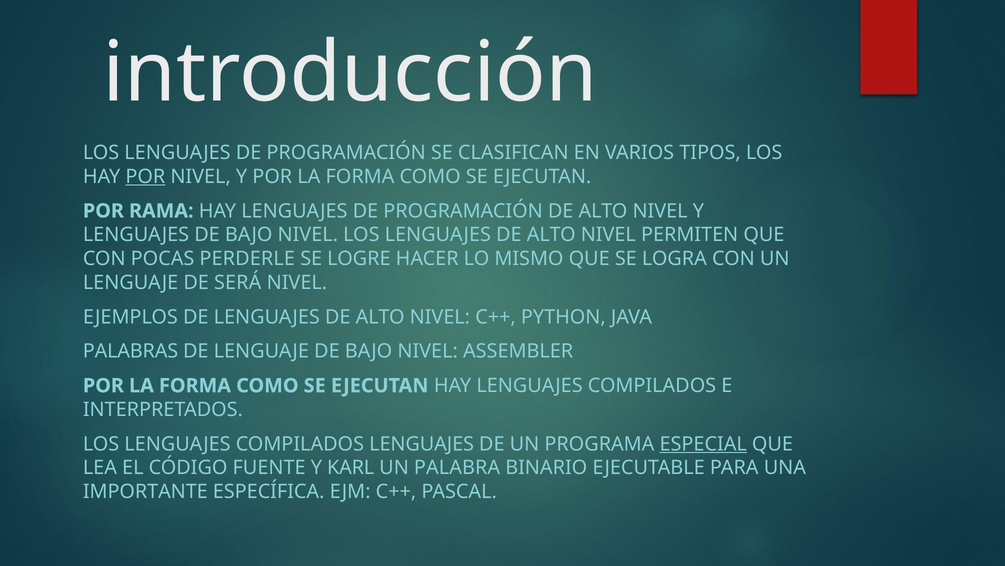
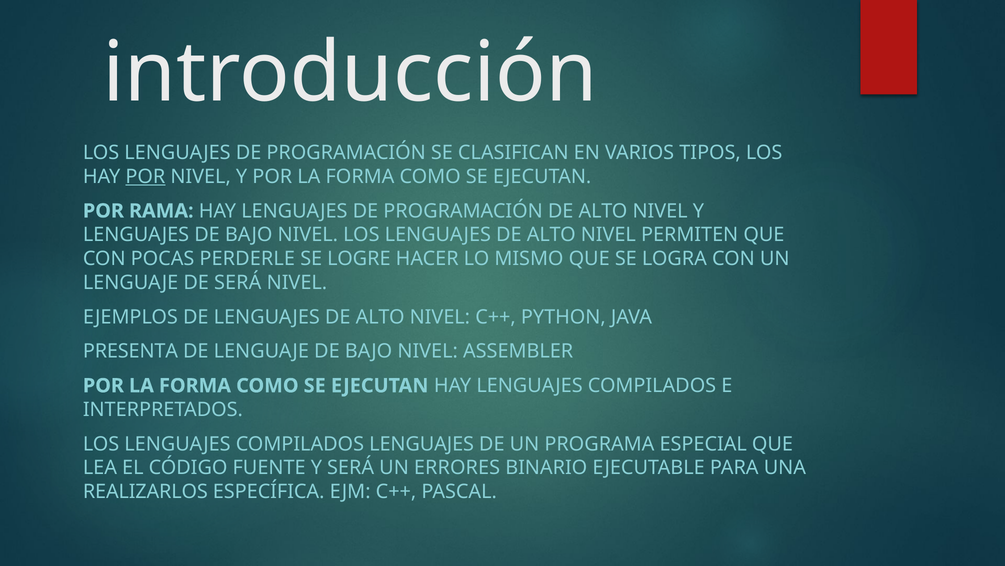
PALABRAS: PALABRAS -> PRESENTA (130, 351)
ESPECIAL underline: present -> none (703, 443)
Y KARL: KARL -> SERÁ (351, 467)
PALABRA: PALABRA -> ERRORES (457, 467)
IMPORTANTE: IMPORTANTE -> REALIZARLOS (145, 491)
